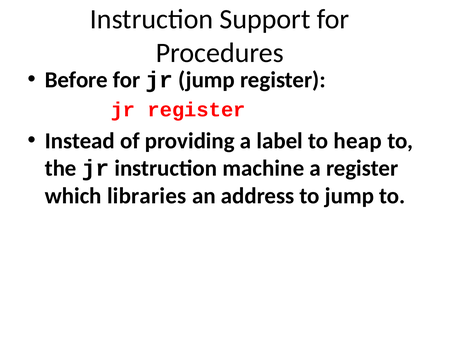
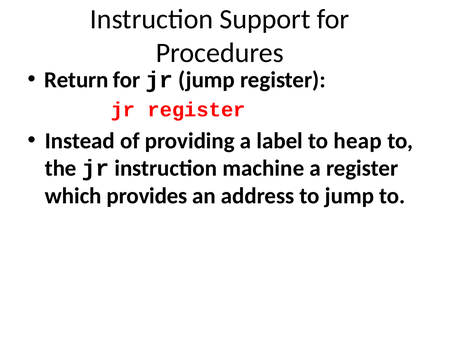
Before: Before -> Return (76, 80)
libraries: libraries -> provides (147, 196)
